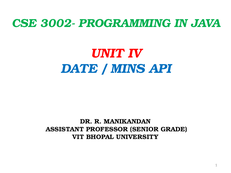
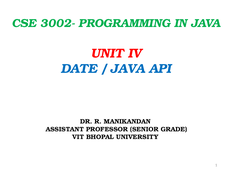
MINS: MINS -> JAVA (128, 69)
